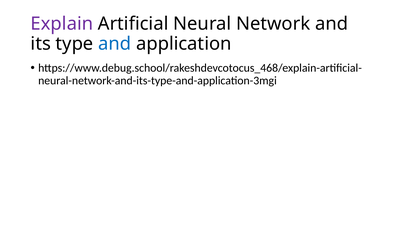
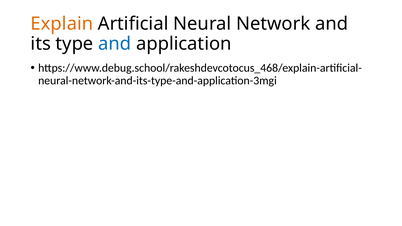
Explain colour: purple -> orange (62, 24)
